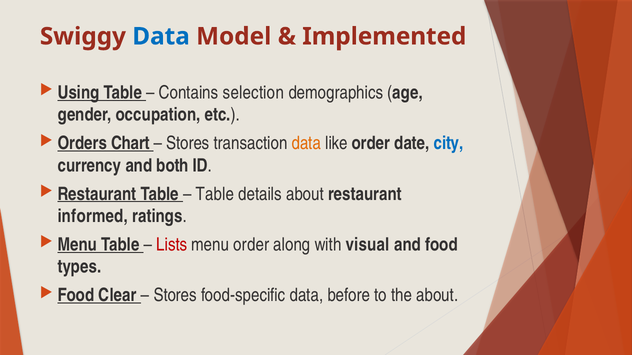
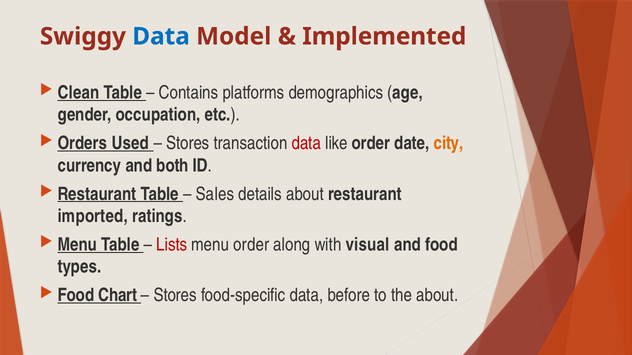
Using: Using -> Clean (79, 93)
selection: selection -> platforms (254, 93)
Chart: Chart -> Used (130, 144)
data colour: orange -> red (306, 144)
city colour: blue -> orange (449, 144)
Table: Table -> Sales (215, 194)
informed: informed -> imported (93, 216)
Clear: Clear -> Chart (118, 296)
